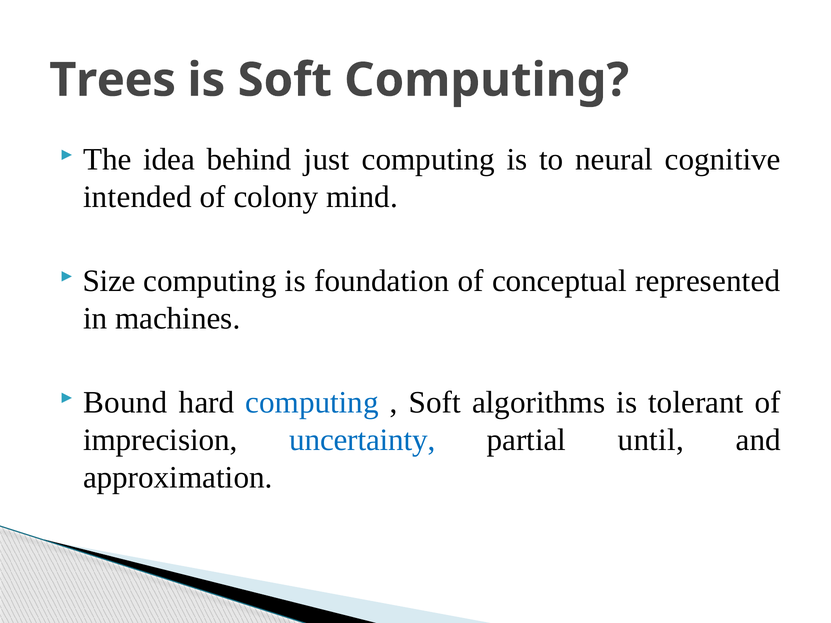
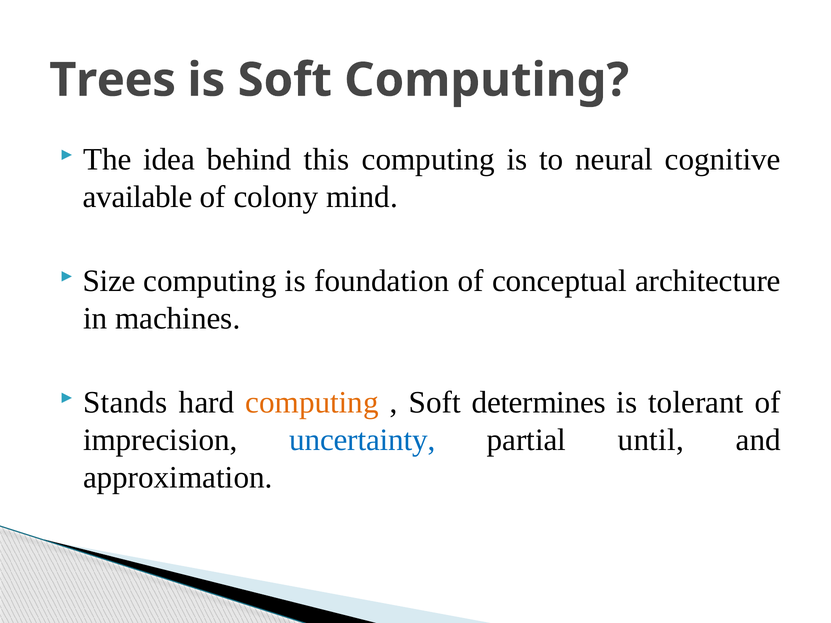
just: just -> this (327, 160)
intended: intended -> available (138, 197)
represented: represented -> architecture (708, 281)
Bound: Bound -> Stands (125, 403)
computing colour: blue -> orange (312, 403)
algorithms: algorithms -> determines (539, 403)
